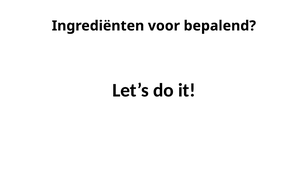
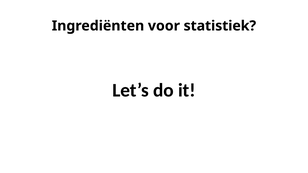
bepalend: bepalend -> statistiek (220, 26)
